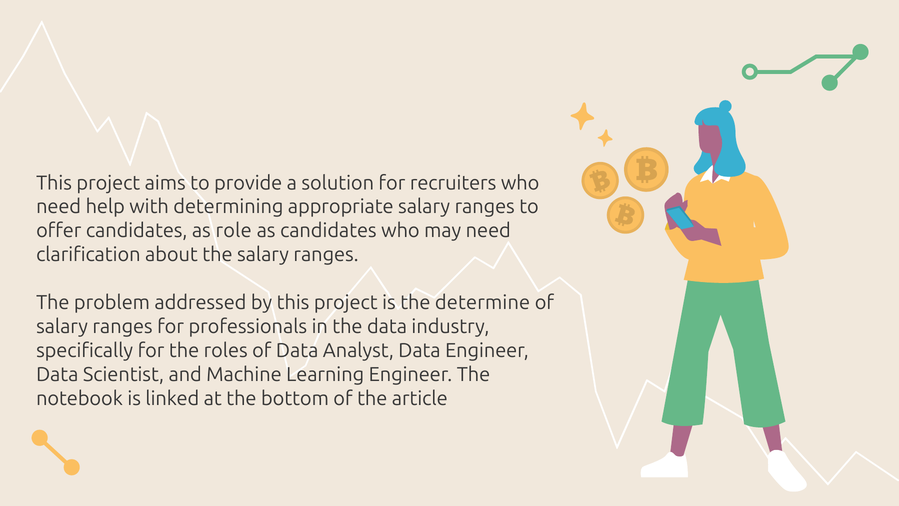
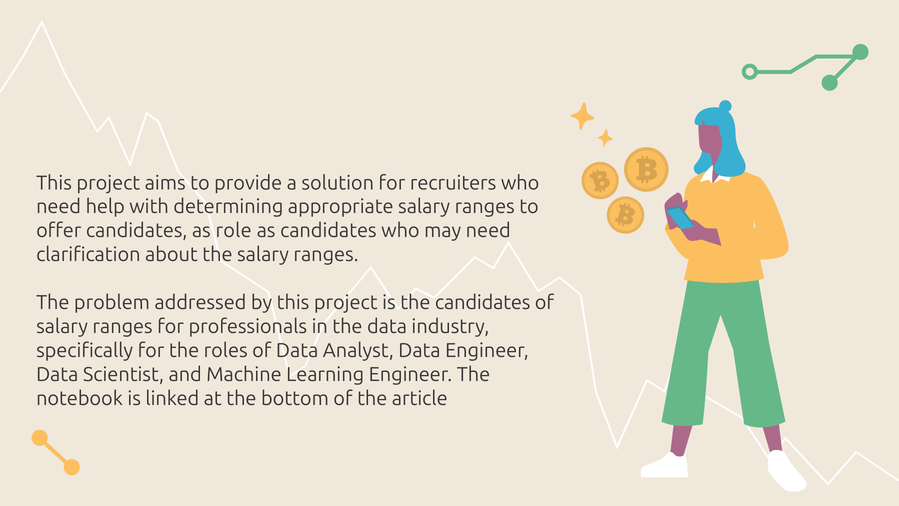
the determine: determine -> candidates (483, 303)
